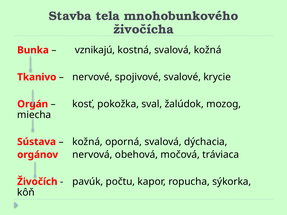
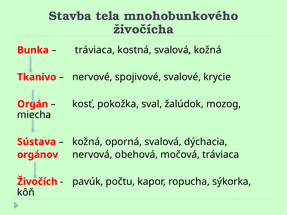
vznikajú: vznikajú -> tráviaca (95, 50)
